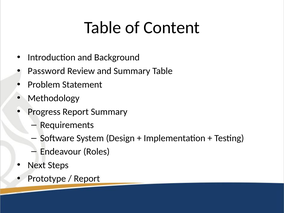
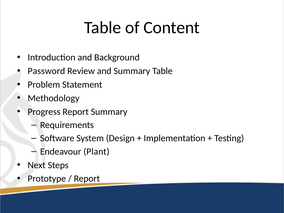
Roles: Roles -> Plant (96, 152)
